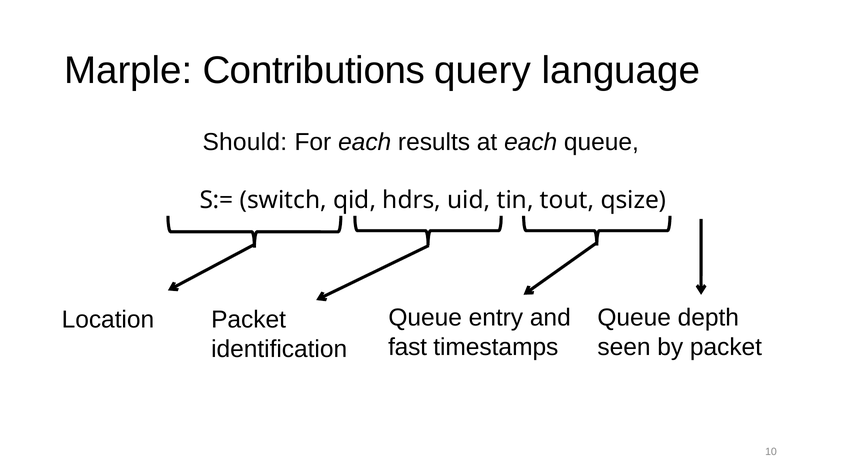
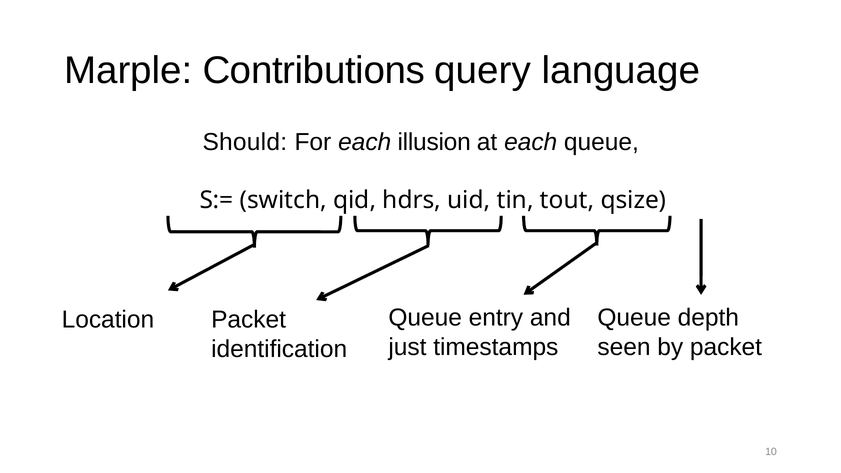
results: results -> illusion (434, 142)
fast: fast -> just (407, 347)
